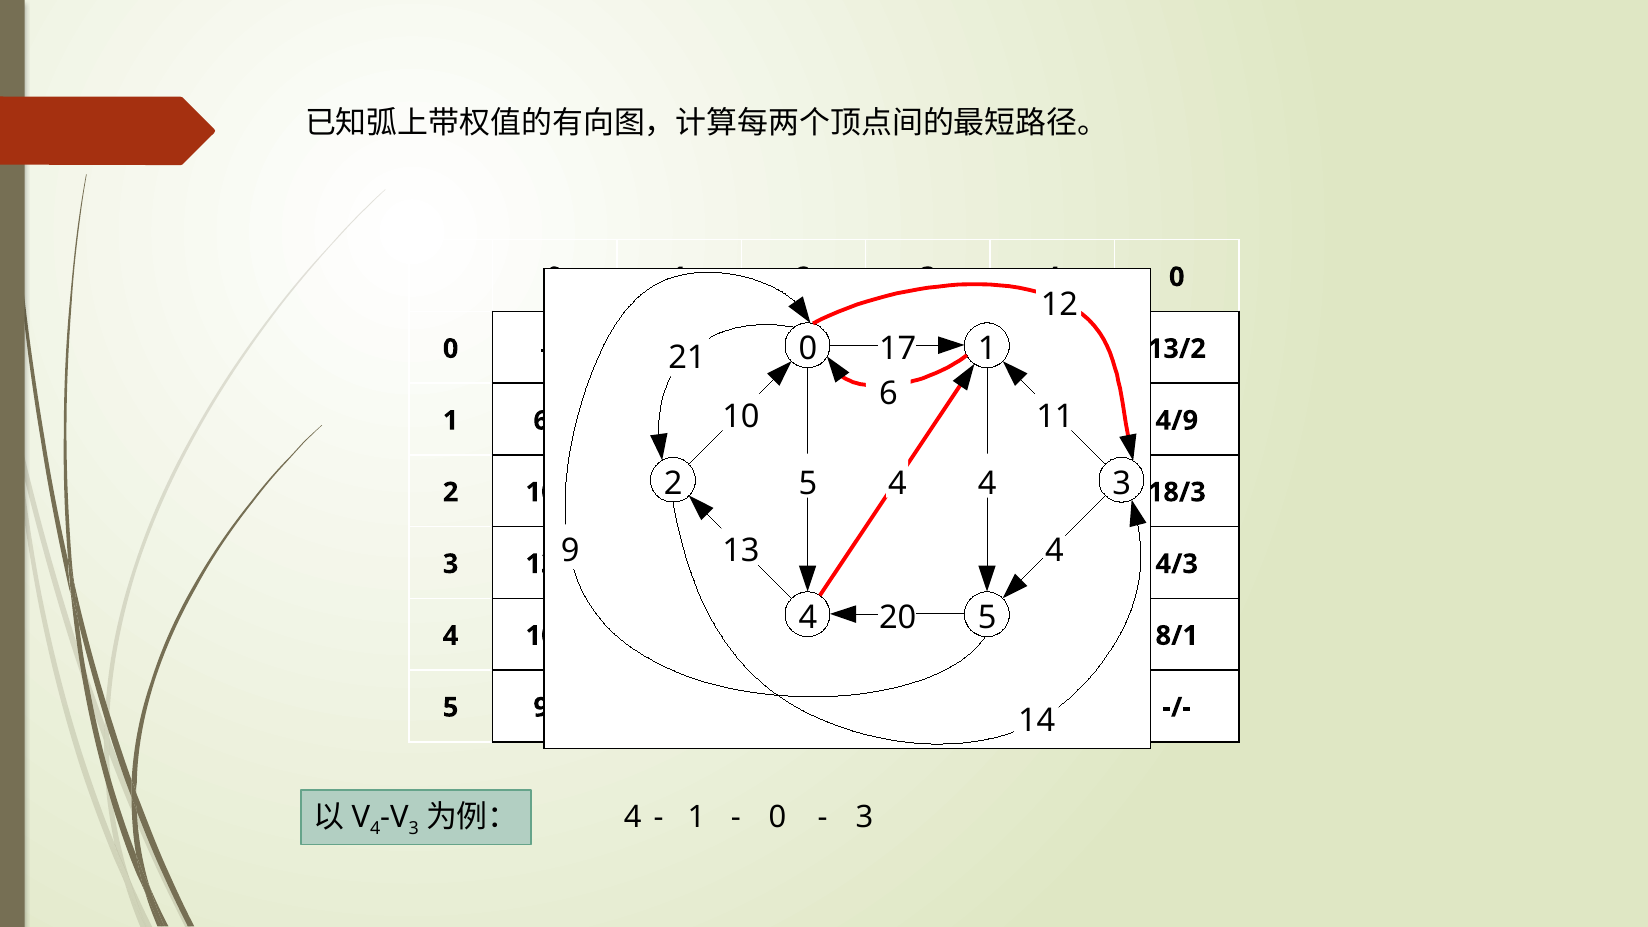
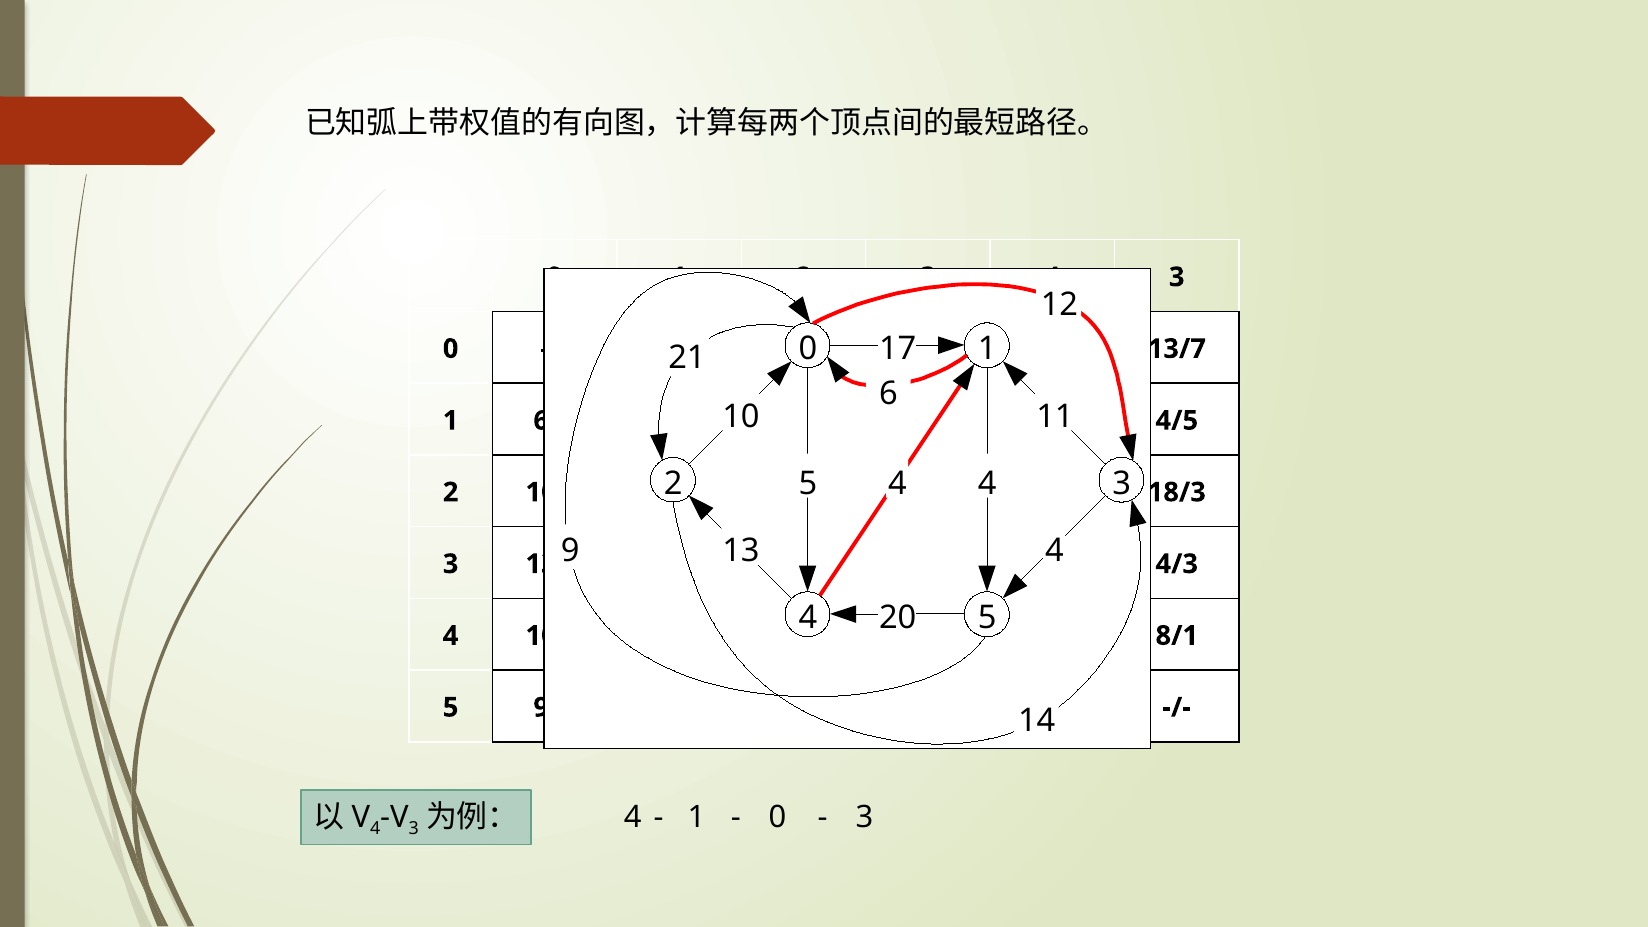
0: 0 -> 3 (1177, 277)
13/2: 13/2 -> 13/7 (1177, 349)
4/9: 4/9 -> 4/5 (1177, 421)
